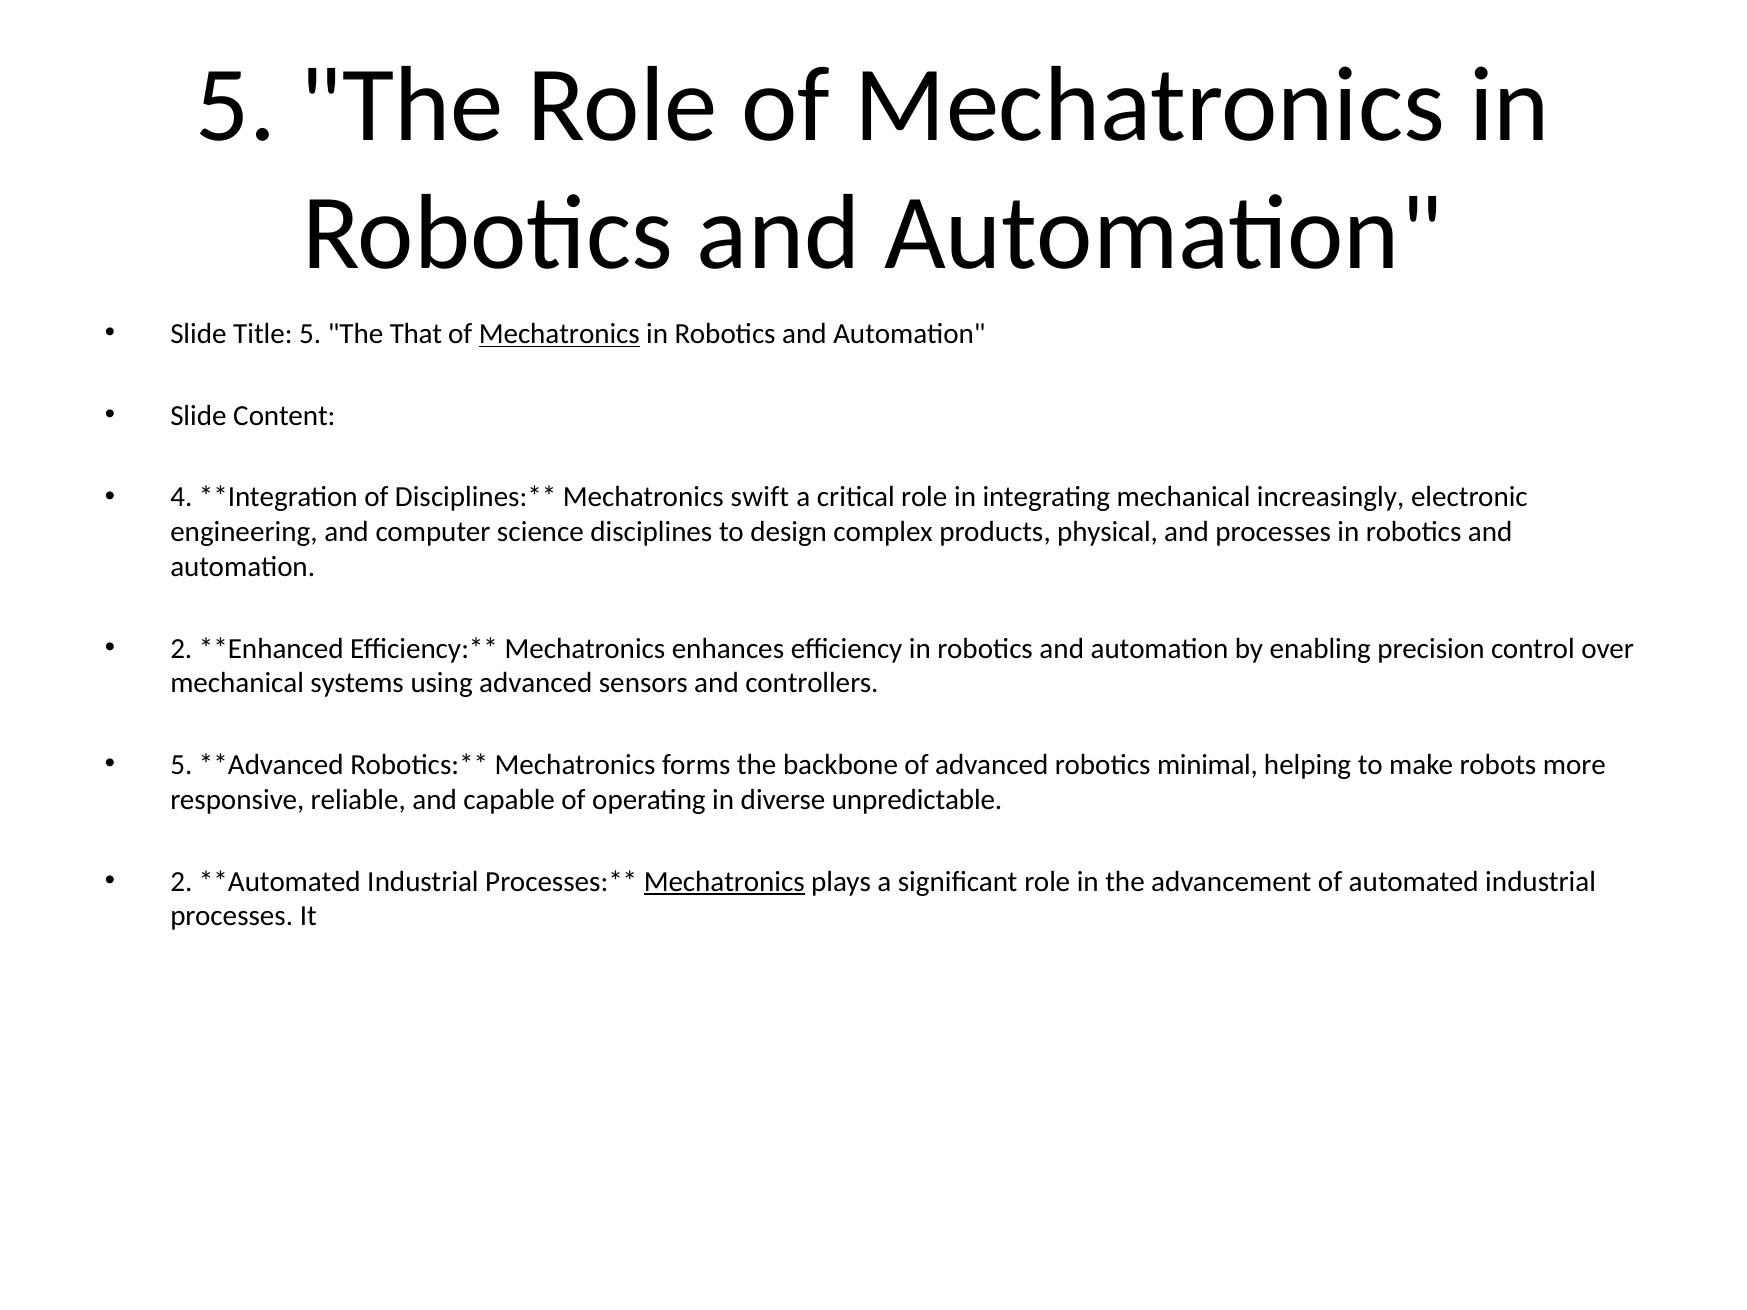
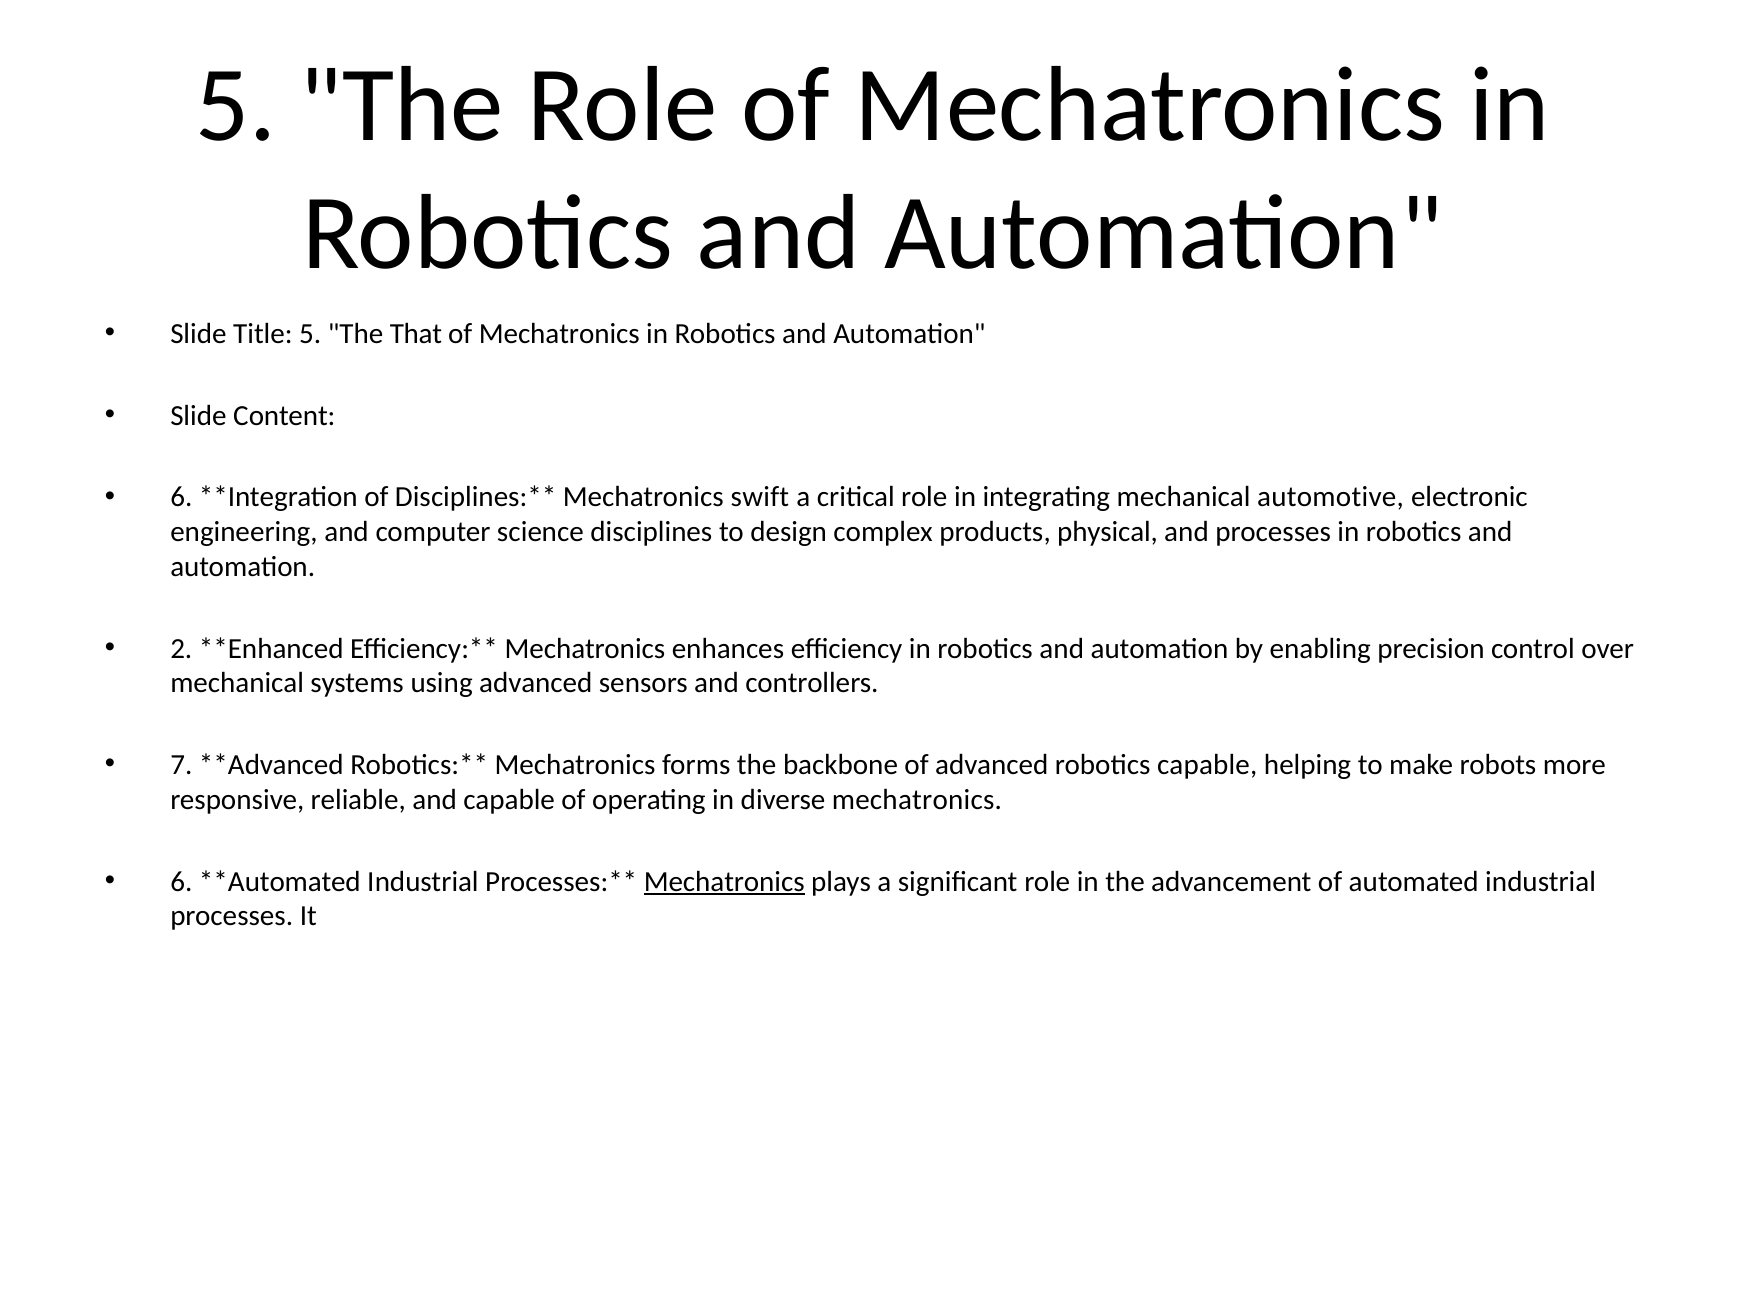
Mechatronics underline: present -> none (559, 334)
4: 4 -> 6 (181, 497)
increasingly: increasingly -> automotive (1331, 497)
5: 5 -> 7 (181, 765)
robotics minimal: minimal -> capable (1207, 765)
diverse unpredictable: unpredictable -> mechatronics (917, 800)
2: 2 -> 6 (181, 882)
